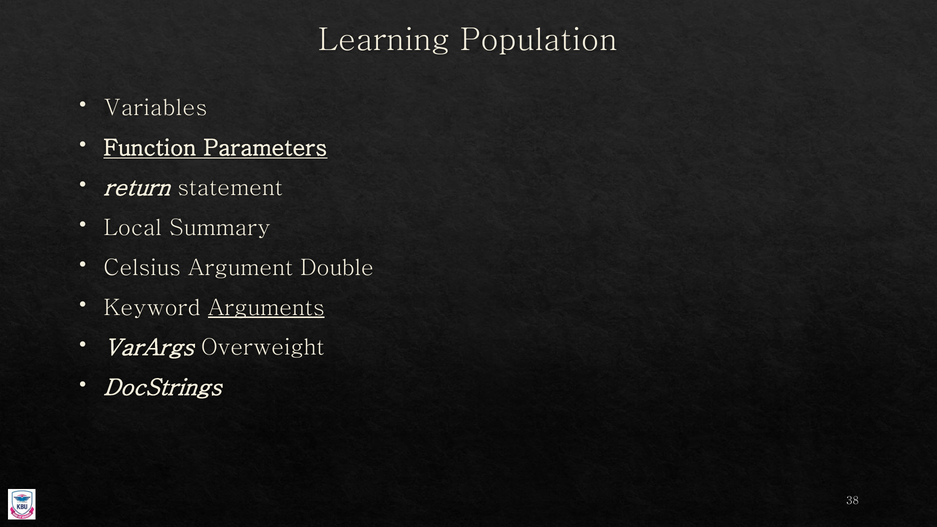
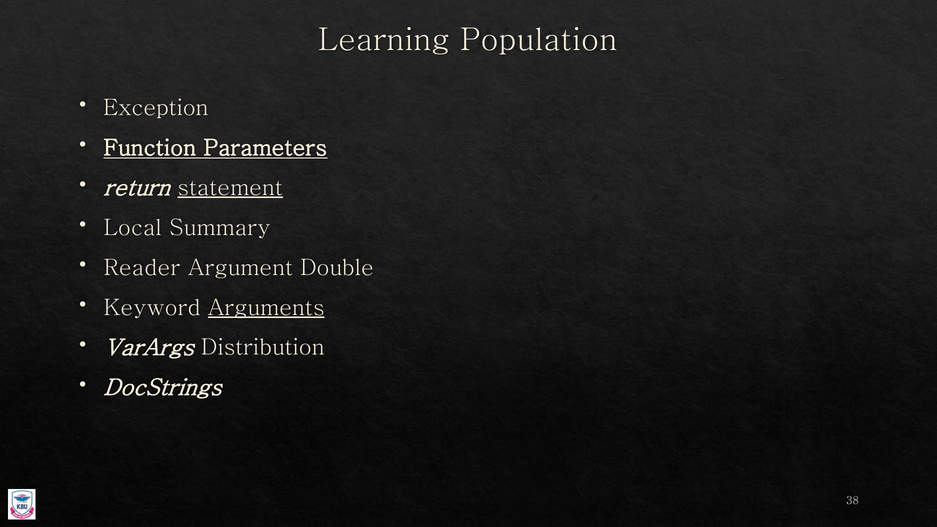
Variables: Variables -> Exception (156, 108)
statement underline: none -> present (230, 188)
Celsius: Celsius -> Reader (142, 268)
Overweight: Overweight -> Distribution (263, 348)
